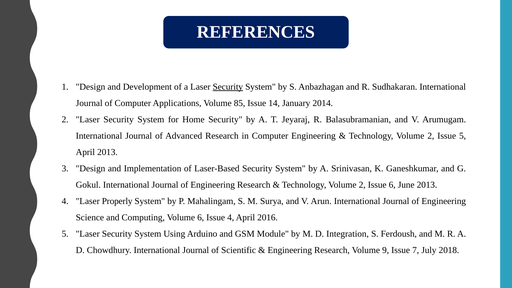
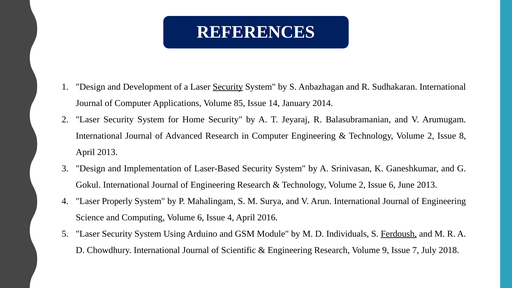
Issue 5: 5 -> 8 (463, 136)
Integration: Integration -> Individuals (348, 234)
Ferdoush underline: none -> present (399, 234)
